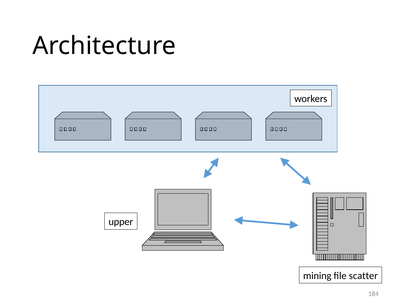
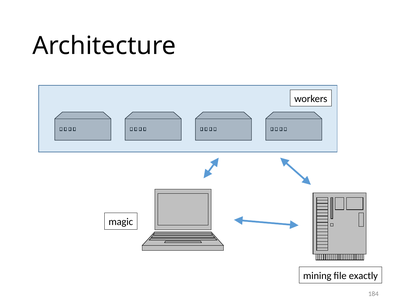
upper: upper -> magic (121, 222)
scatter: scatter -> exactly (363, 276)
